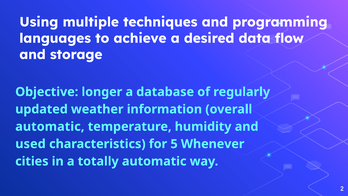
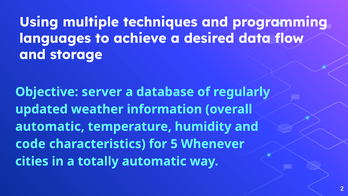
longer: longer -> server (102, 92)
used: used -> code (30, 144)
